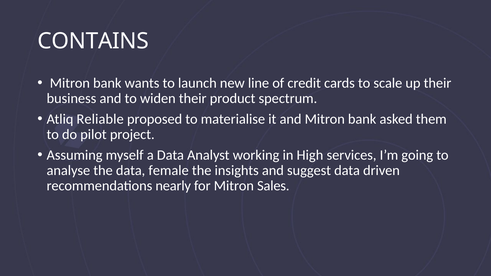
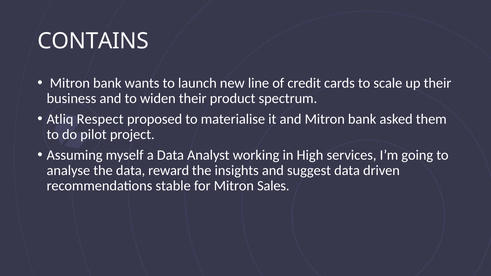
Reliable: Reliable -> Respect (100, 119)
female: female -> reward (169, 171)
nearly: nearly -> stable (173, 186)
